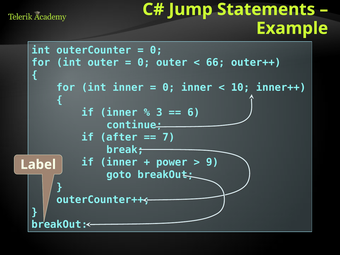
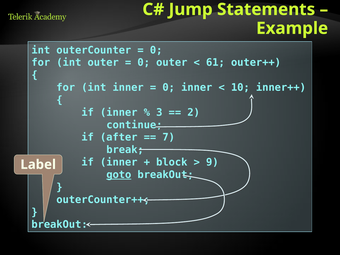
66: 66 -> 61 (215, 63)
6: 6 -> 2 (194, 112)
power: power -> block (172, 162)
goto underline: none -> present (119, 175)
